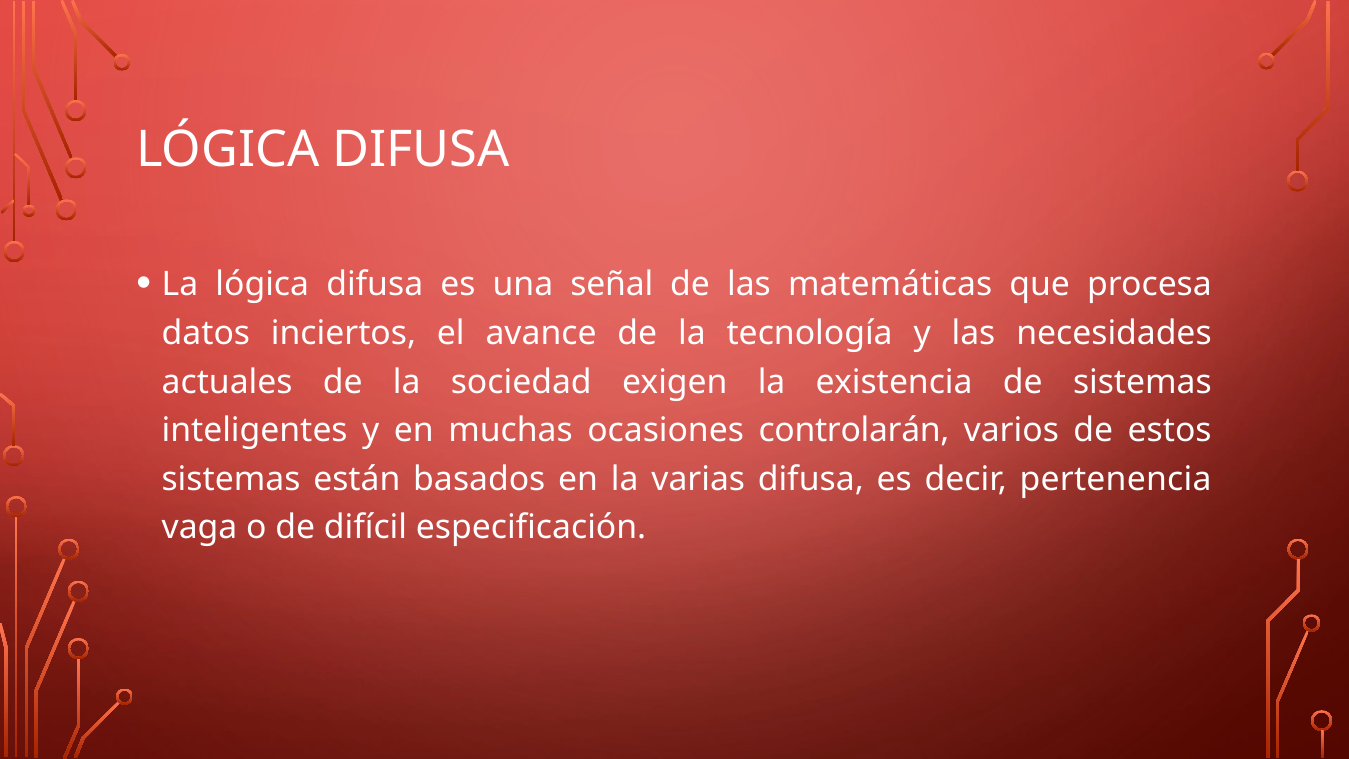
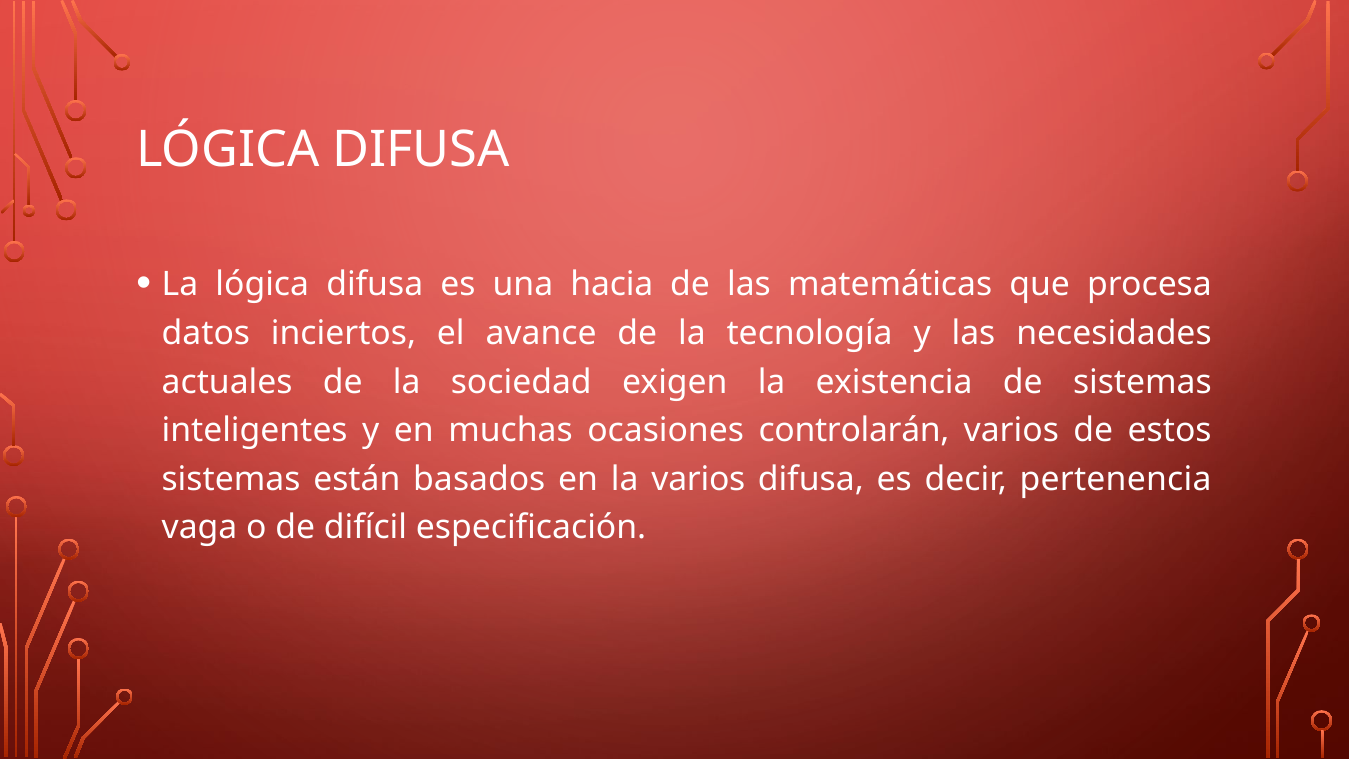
señal: señal -> hacia (612, 285)
la varias: varias -> varios (698, 479)
